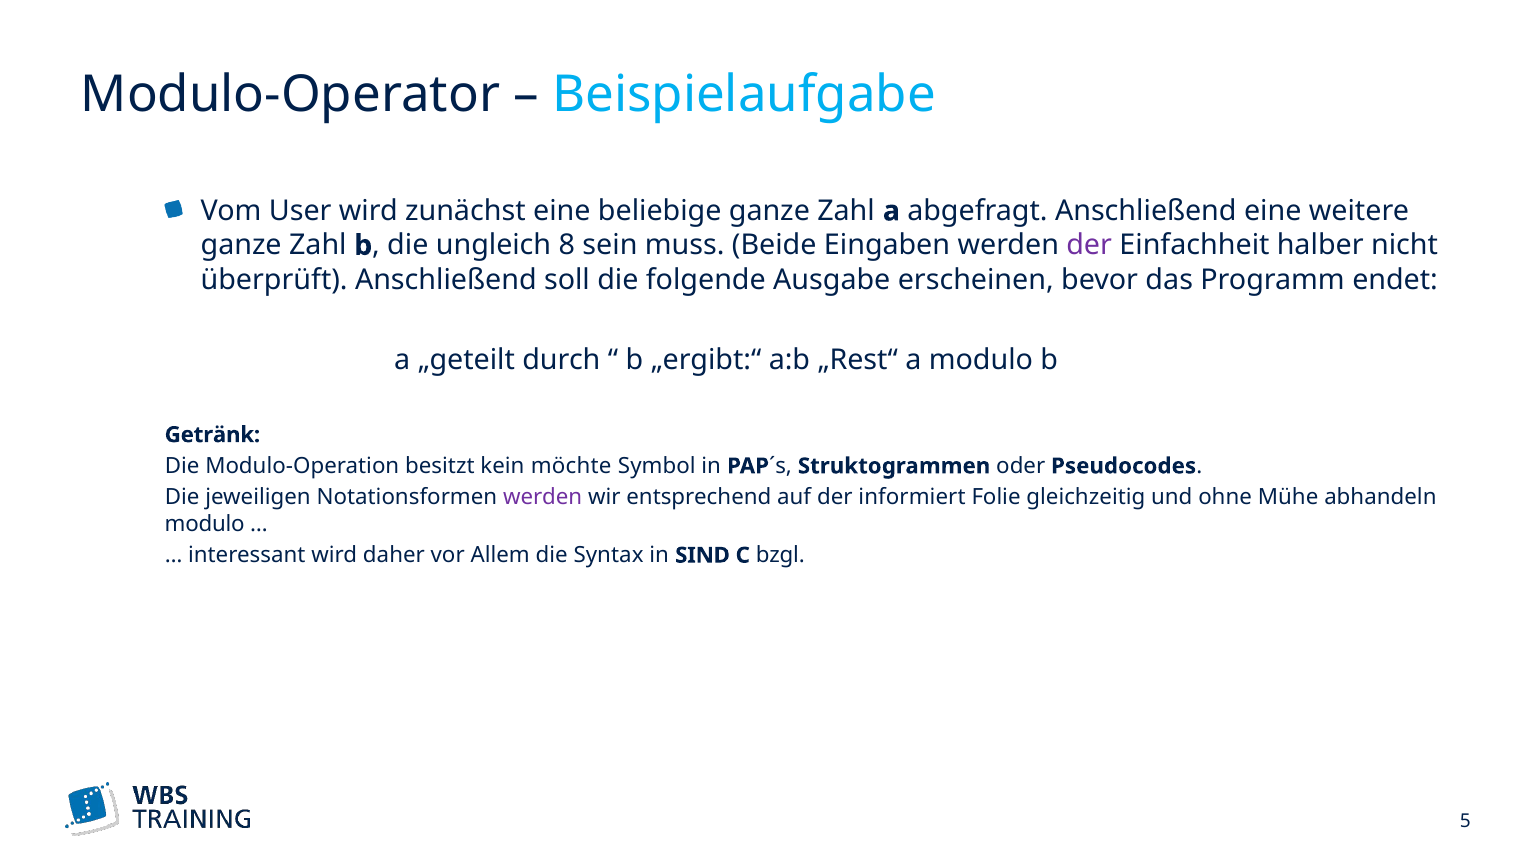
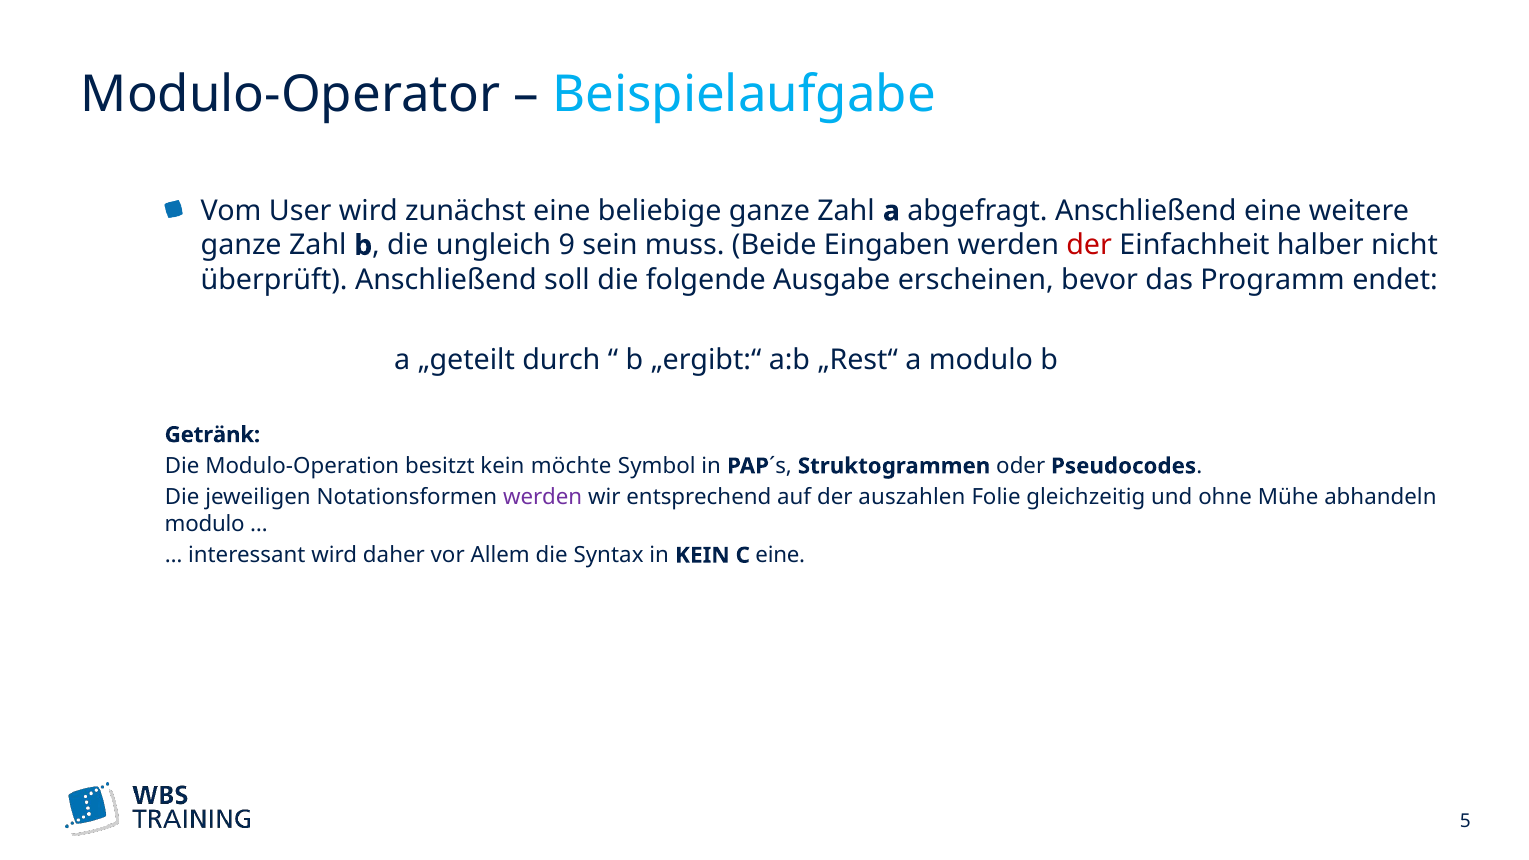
8: 8 -> 9 (567, 245)
der colour: purple -> red (1089, 245)
informiert: informiert -> auszahlen (912, 497)
in SIND: SIND -> KEIN (702, 555)
C bzgl: bzgl -> eine (780, 555)
